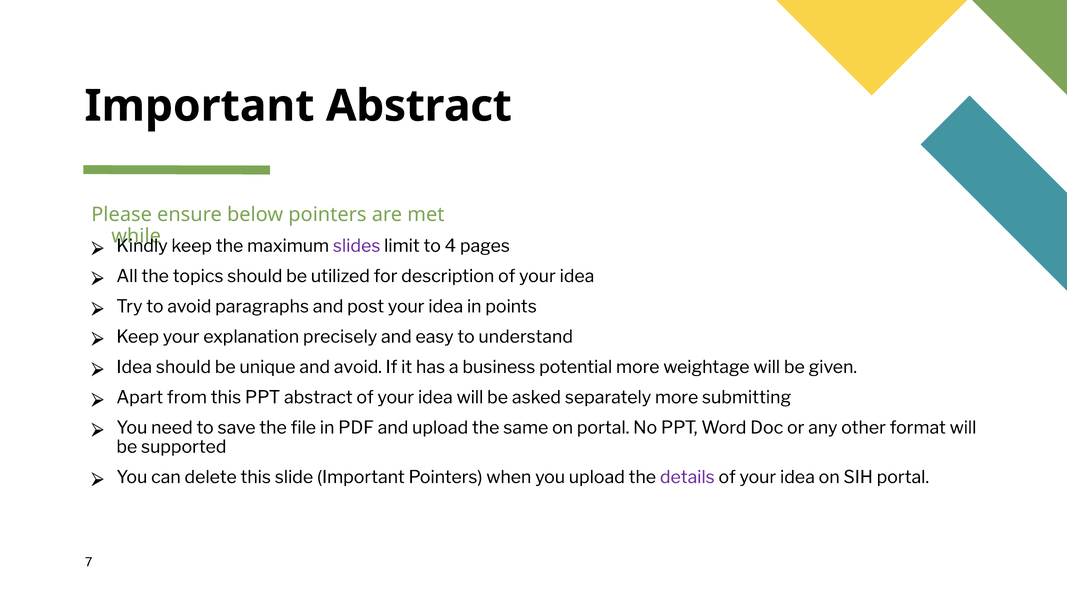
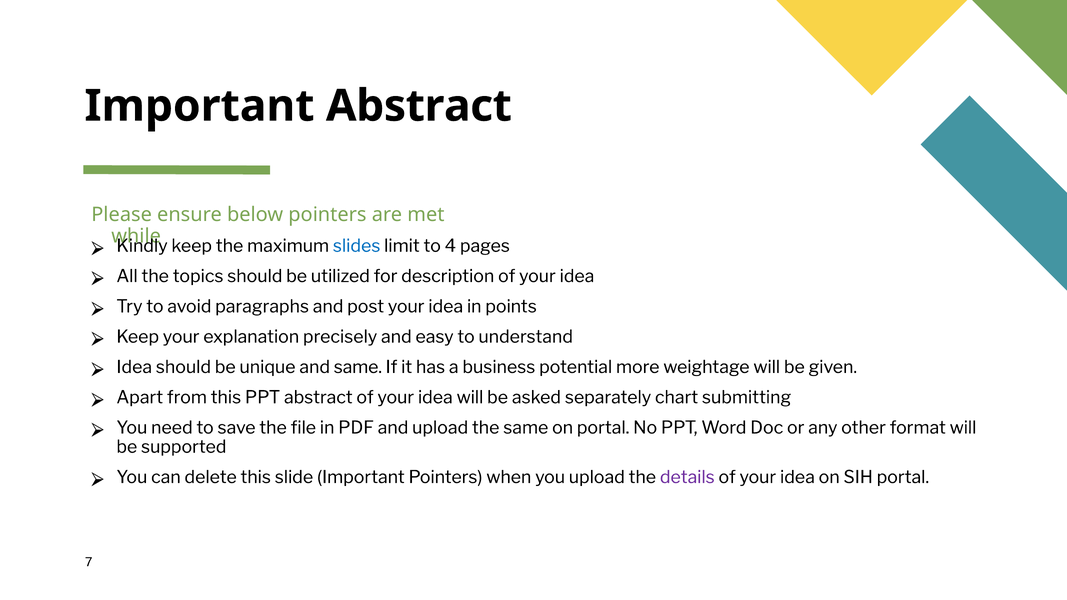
slides colour: purple -> blue (357, 246)
and avoid: avoid -> same (358, 367)
separately more: more -> chart (677, 398)
